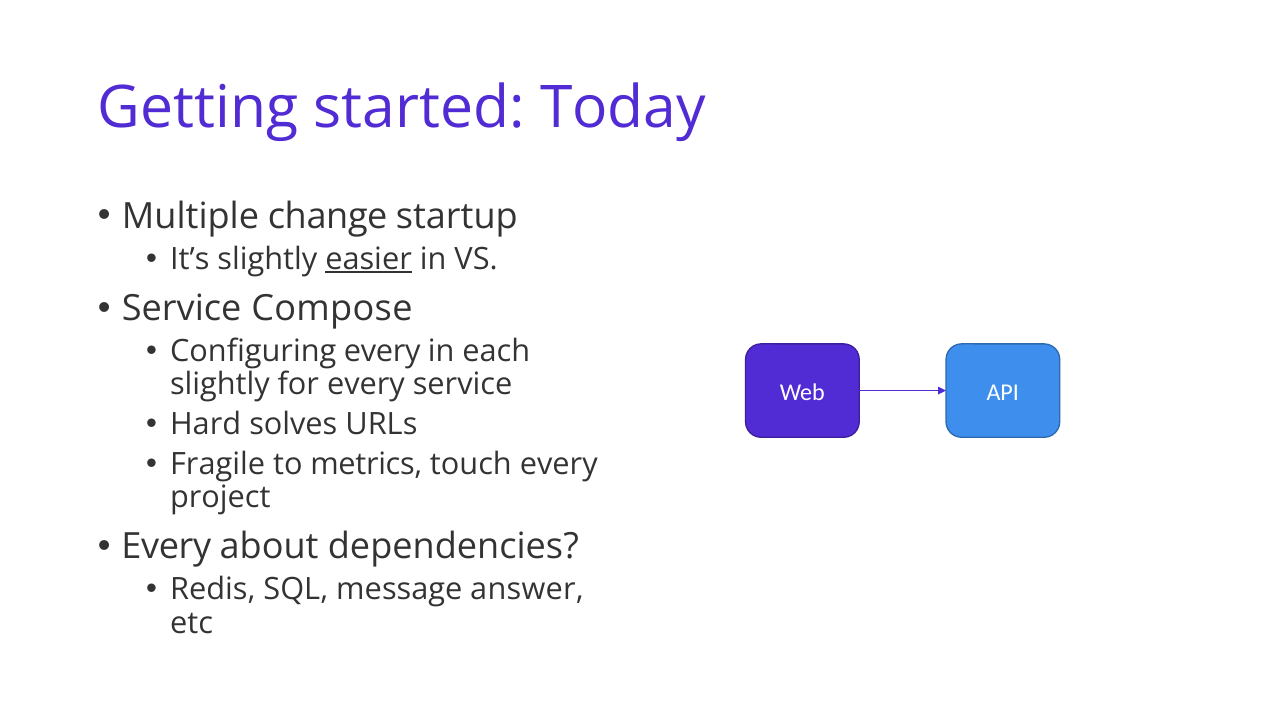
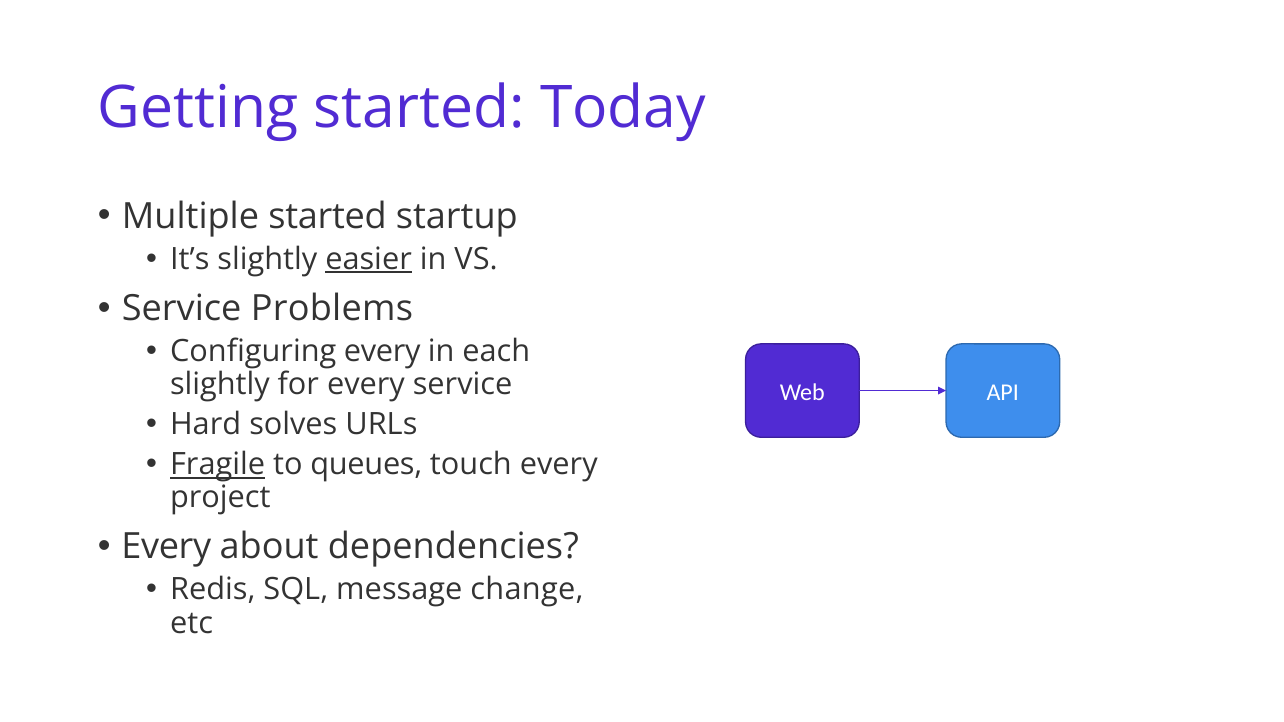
Multiple change: change -> started (328, 216)
Compose: Compose -> Problems (332, 309)
Fragile underline: none -> present (218, 465)
metrics: metrics -> queues (366, 465)
answer: answer -> change (527, 590)
